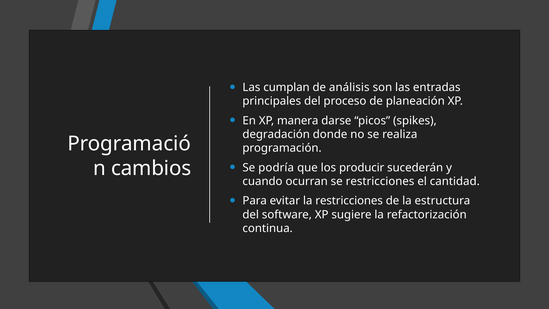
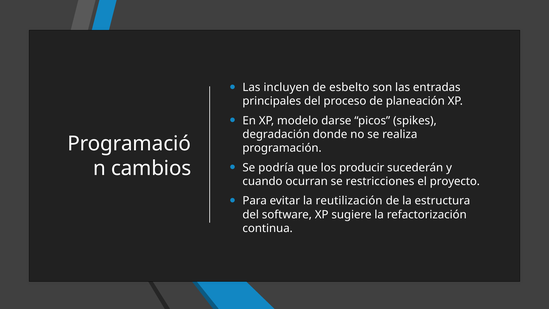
cumplan: cumplan -> incluyen (286, 87)
análisis: análisis -> esbelto (349, 87)
manera: manera -> modelo (298, 121)
cantidad: cantidad -> proyecto (455, 181)
la restricciones: restricciones -> reutilización (349, 201)
